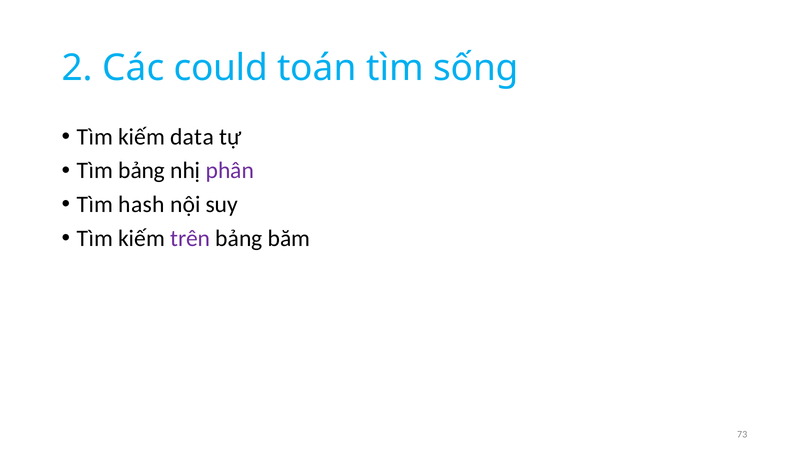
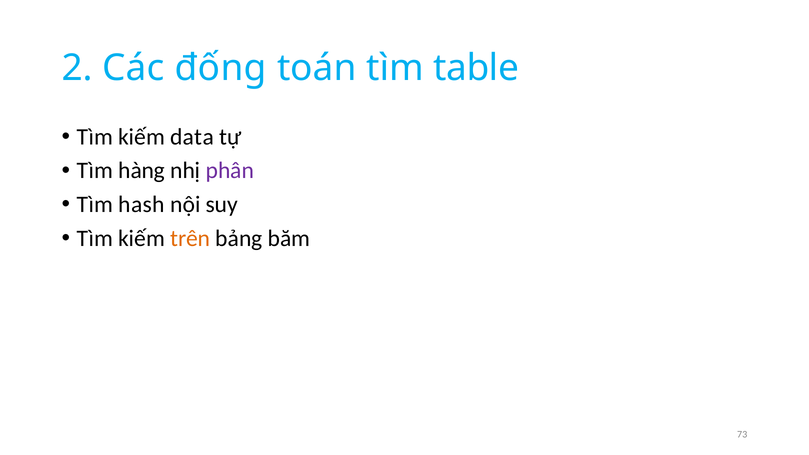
could: could -> đống (221, 68)
sống: sống -> table (476, 68)
Tìm bảng: bảng -> hàng (142, 171)
trên colour: purple -> orange (190, 239)
